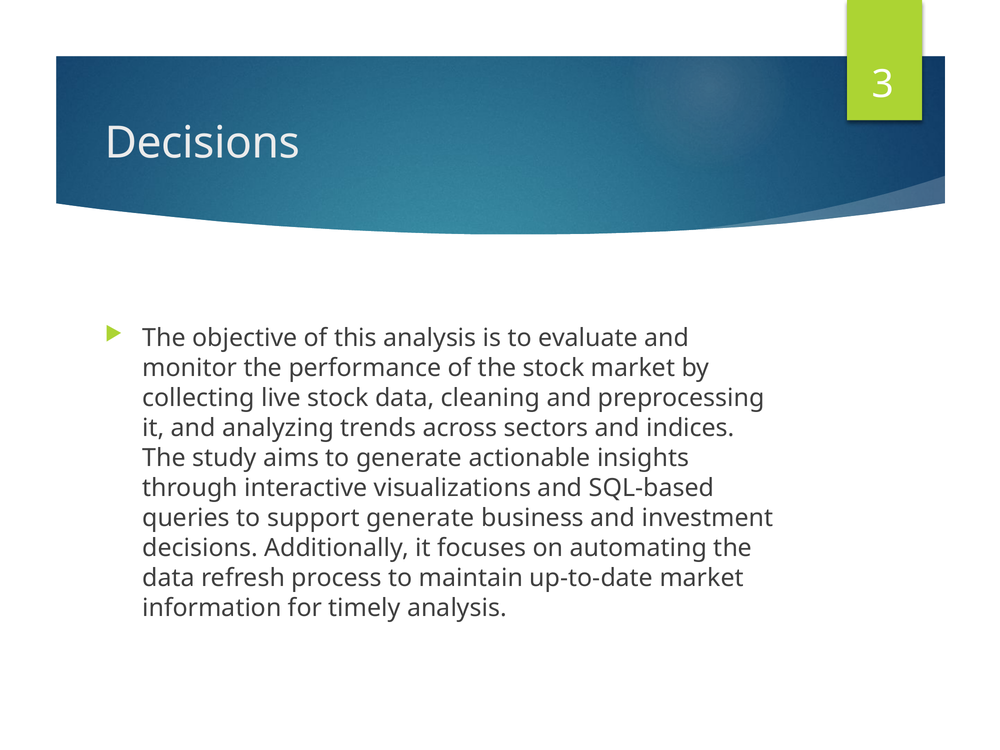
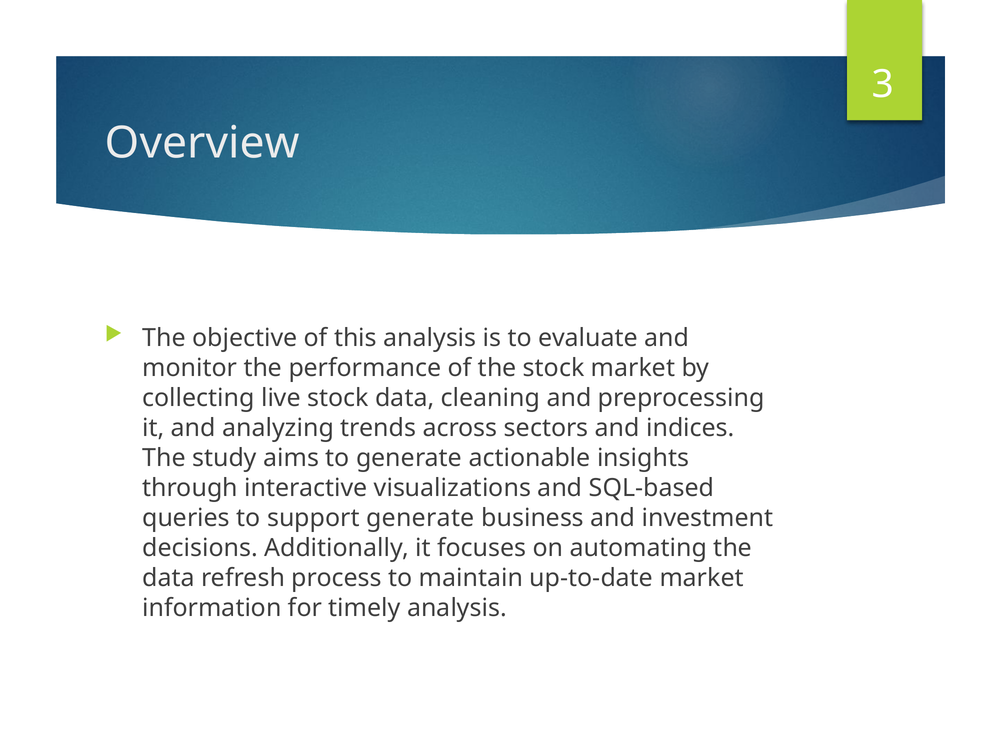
Decisions: Decisions -> Overview (202, 143)
